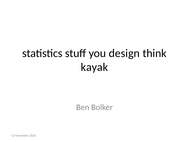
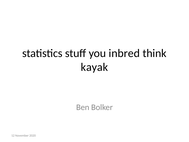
design: design -> inbred (124, 53)
